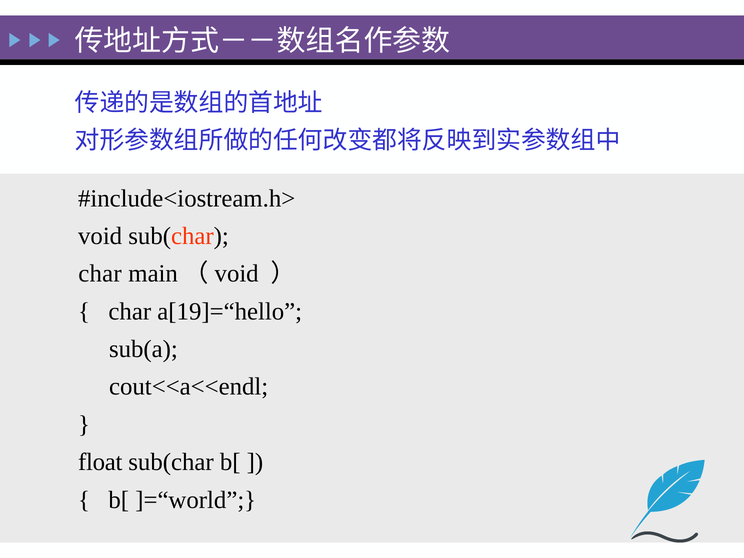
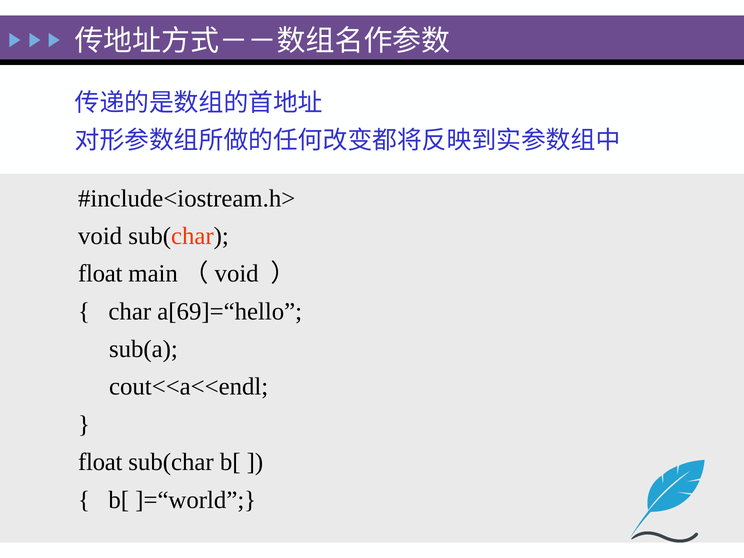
char: char -> float (100, 274)
a[19]=“hello: a[19]=“hello -> a[69]=“hello (230, 311)
